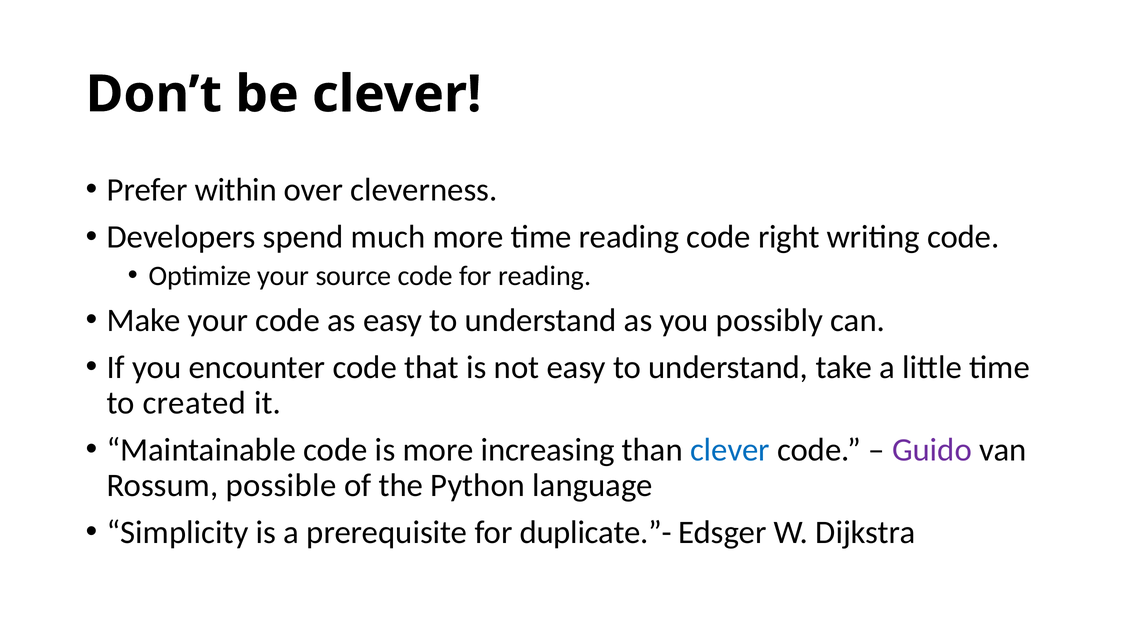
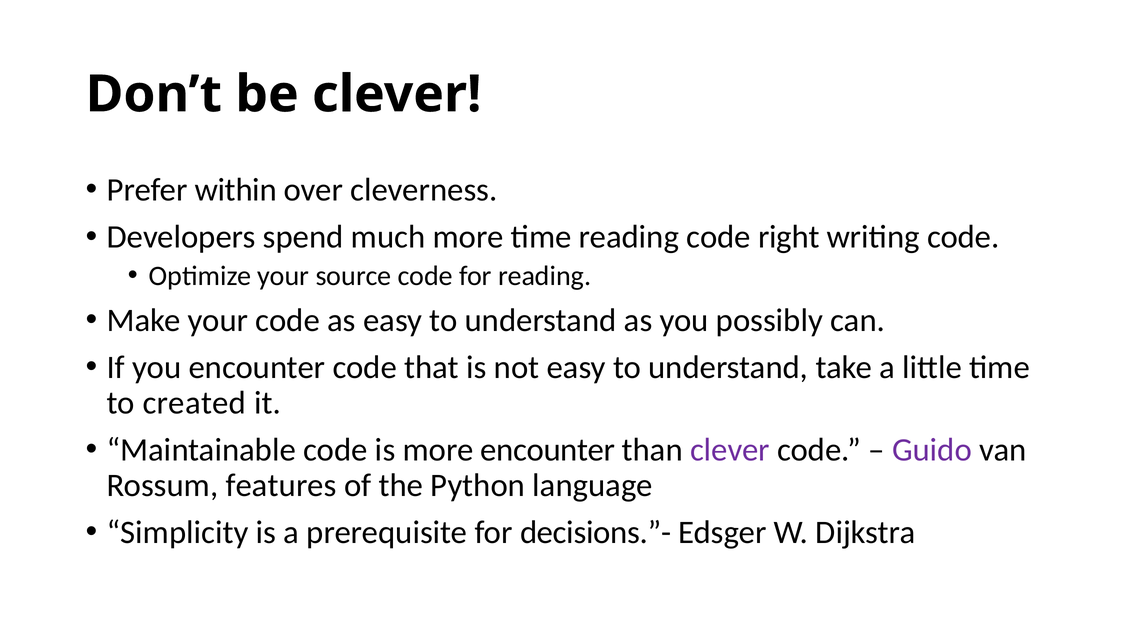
more increasing: increasing -> encounter (548, 450)
clever colour: blue -> purple (730, 450)
possible: possible -> features (281, 486)
duplicate.”-: duplicate.”- -> decisions.”- (596, 533)
